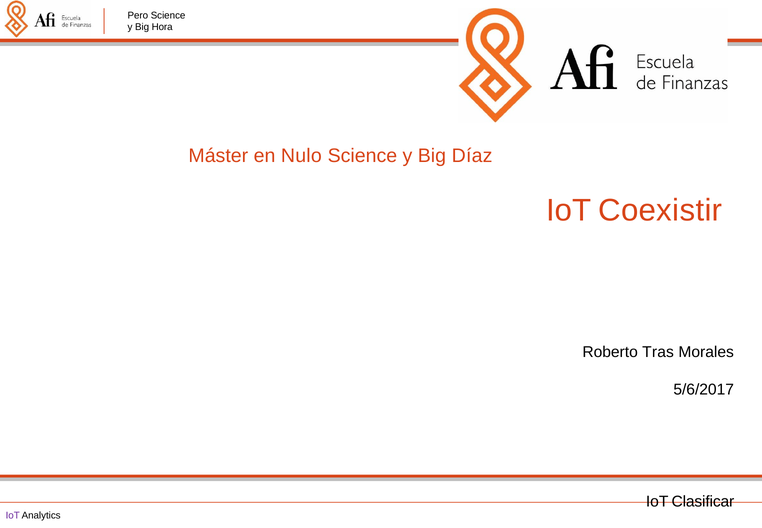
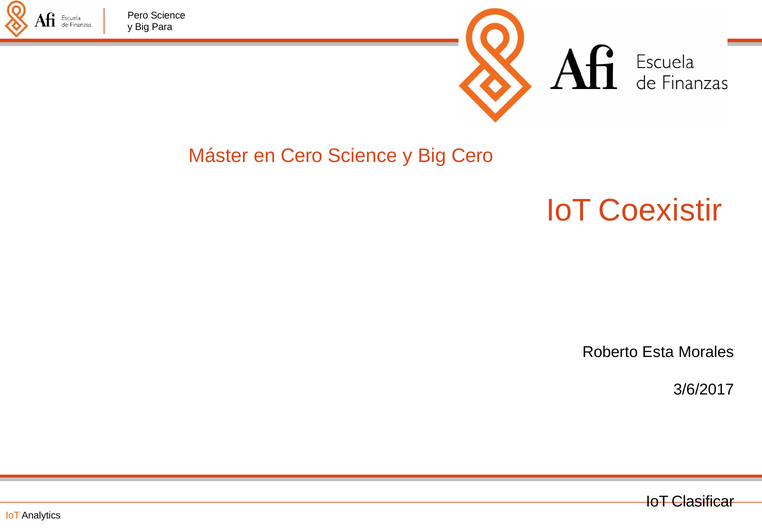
Hora: Hora -> Para (162, 27)
en Nulo: Nulo -> Cero (302, 156)
Big Díaz: Díaz -> Cero (472, 156)
Tras: Tras -> Esta (658, 352)
5/6/2017: 5/6/2017 -> 3/6/2017 (704, 389)
IoT colour: purple -> orange (13, 515)
